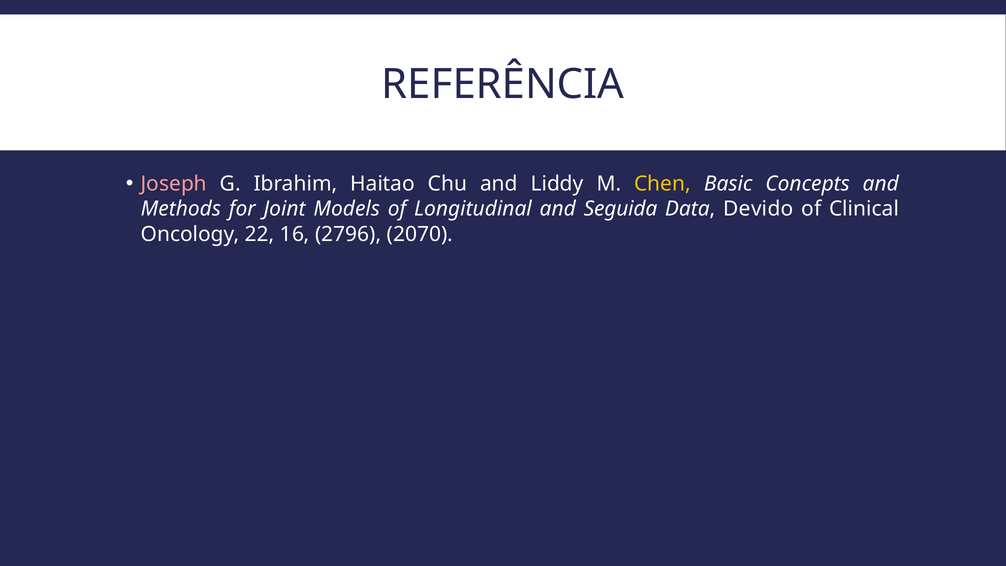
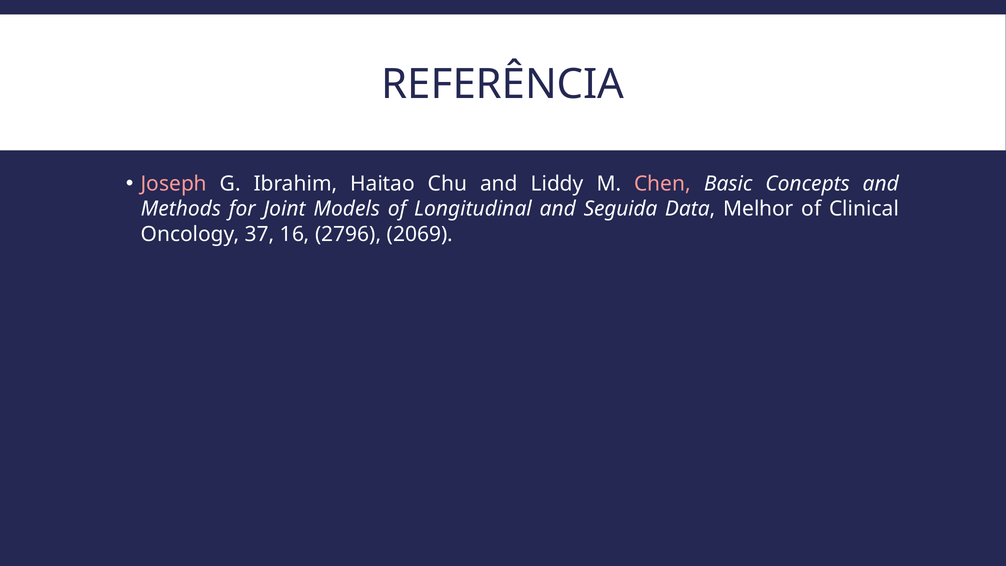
Chen colour: yellow -> pink (662, 184)
Devido: Devido -> Melhor (759, 209)
22: 22 -> 37 (260, 234)
2070: 2070 -> 2069 (420, 234)
